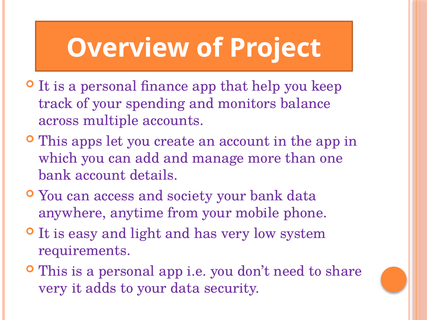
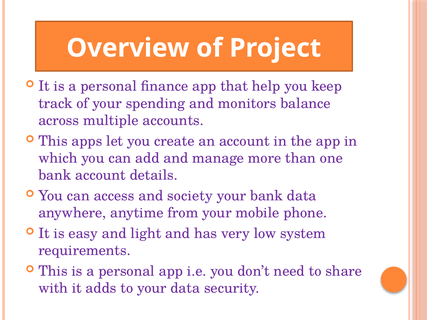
very: very -> with (53, 289)
